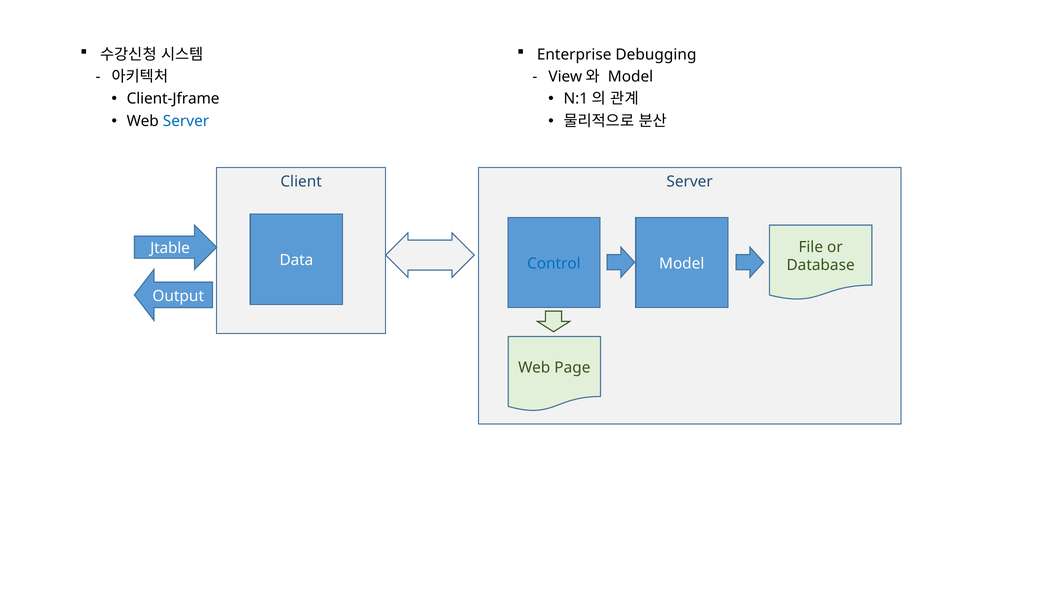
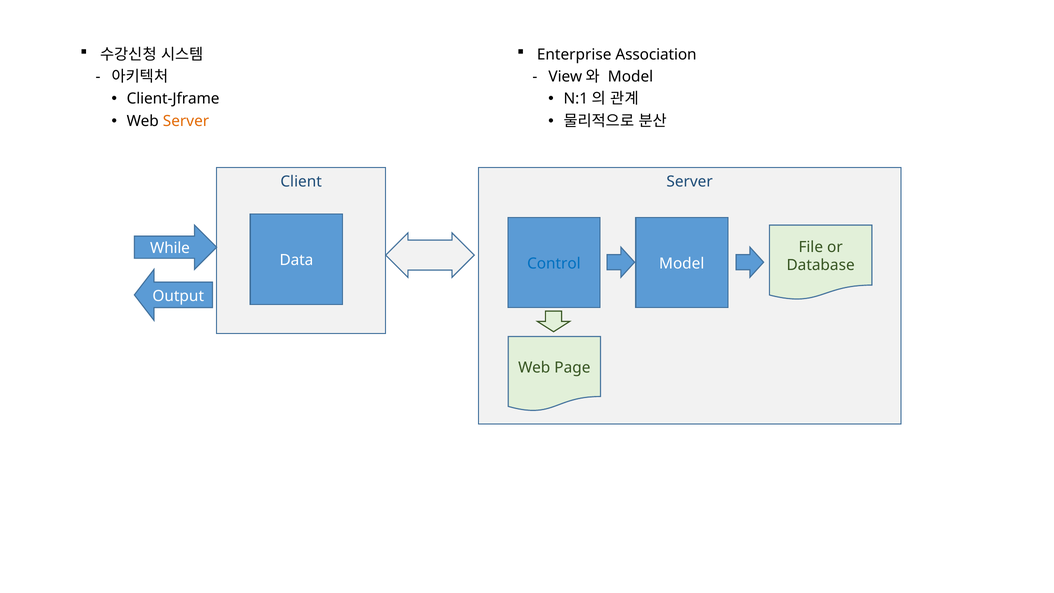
Debugging: Debugging -> Association (656, 55)
Server colour: blue -> orange (186, 121)
Jtable: Jtable -> While (170, 248)
